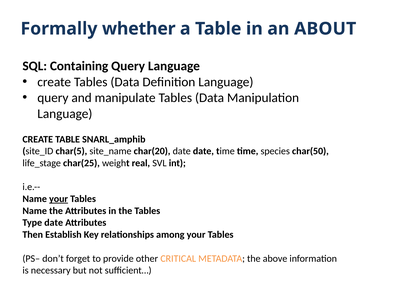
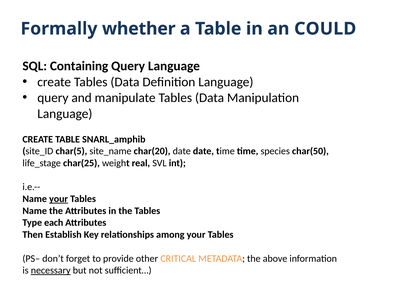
ABOUT: ABOUT -> COULD (325, 29)
Type date: date -> each (54, 223)
necessary underline: none -> present (51, 270)
